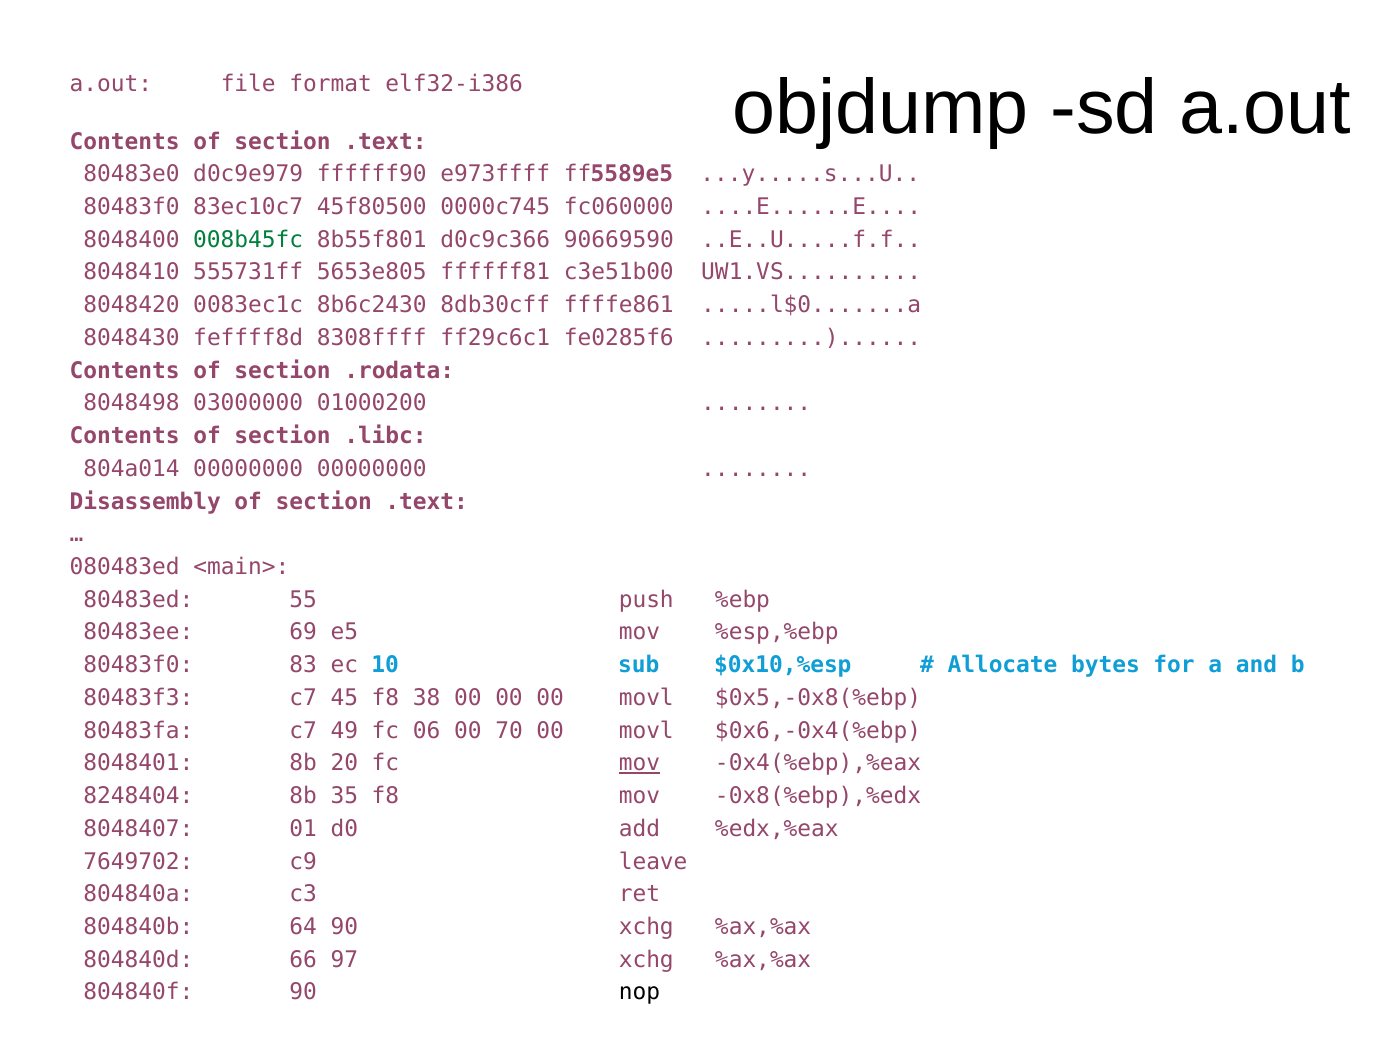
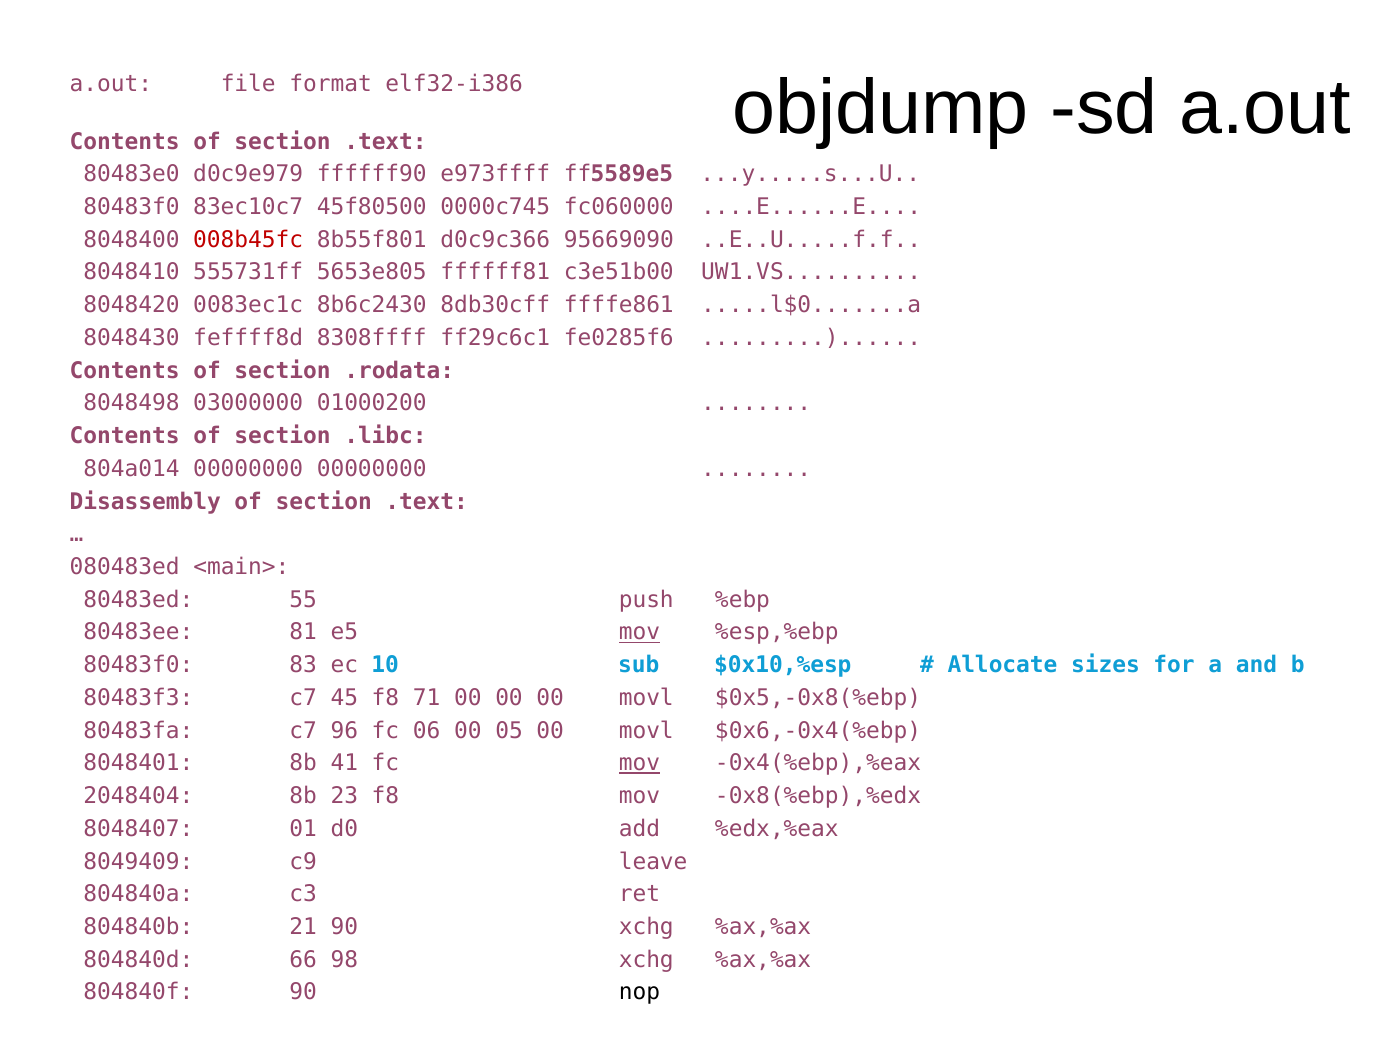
008b45fc colour: green -> red (248, 240)
90669590: 90669590 -> 95669090 (619, 240)
69: 69 -> 81 (303, 632)
mov underline: none -> present (639, 632)
bytes: bytes -> sizes (1105, 665)
38: 38 -> 71 (427, 698)
49: 49 -> 96 (344, 731)
70: 70 -> 05 (509, 731)
20: 20 -> 41 (344, 763)
8248404: 8248404 -> 2048404 (138, 796)
35: 35 -> 23 (344, 796)
7649702: 7649702 -> 8049409 (138, 862)
64: 64 -> 21 (303, 927)
97: 97 -> 98 (344, 960)
